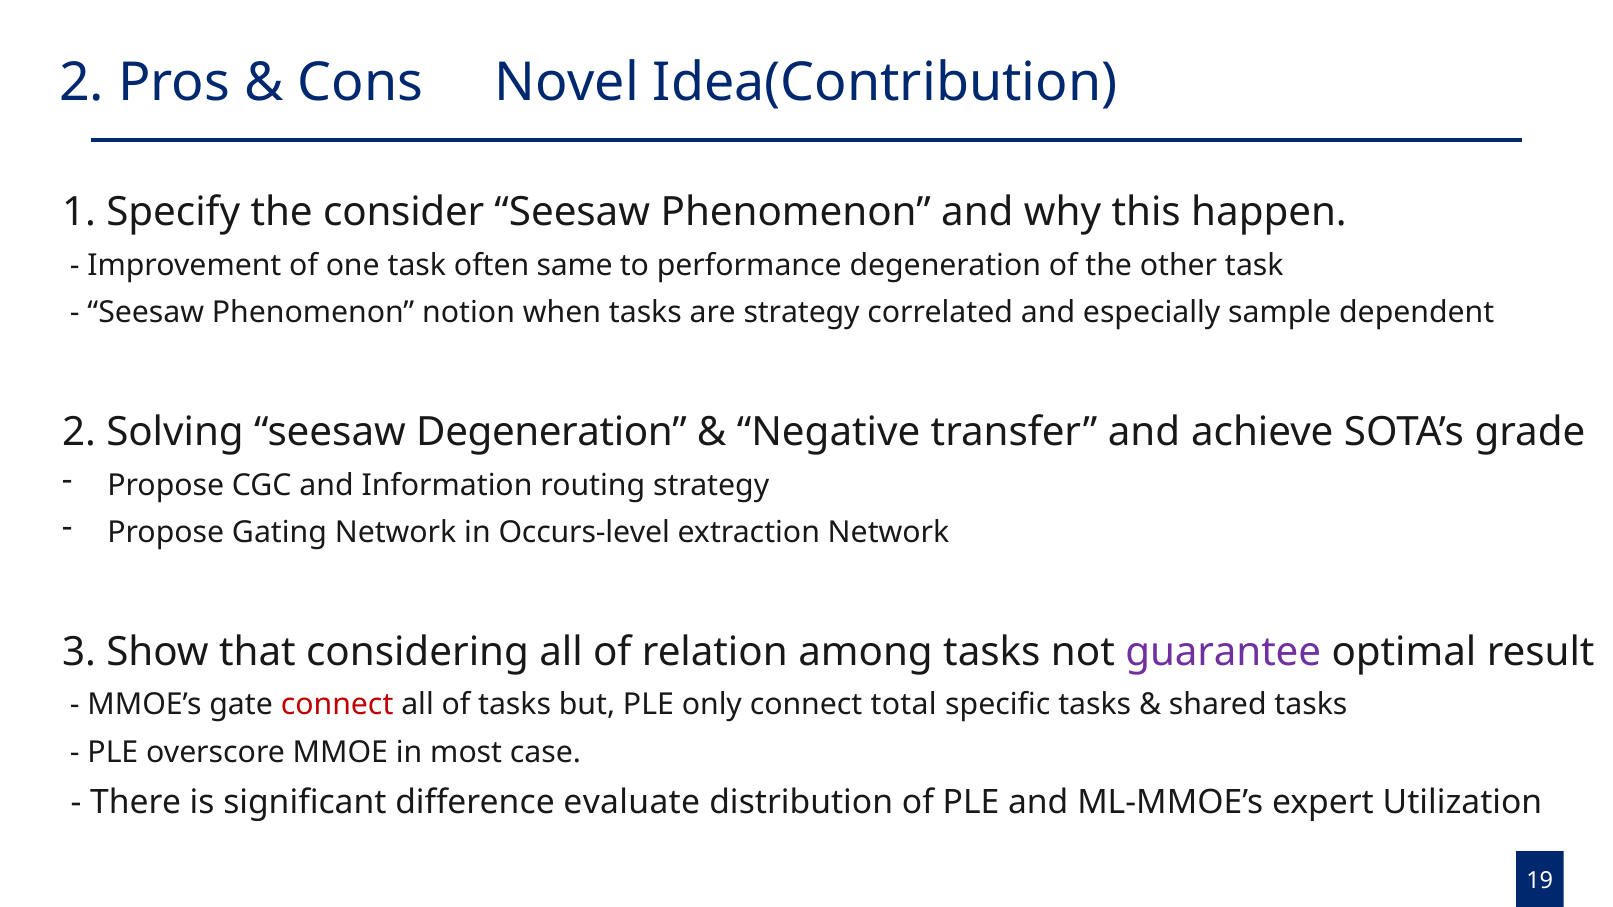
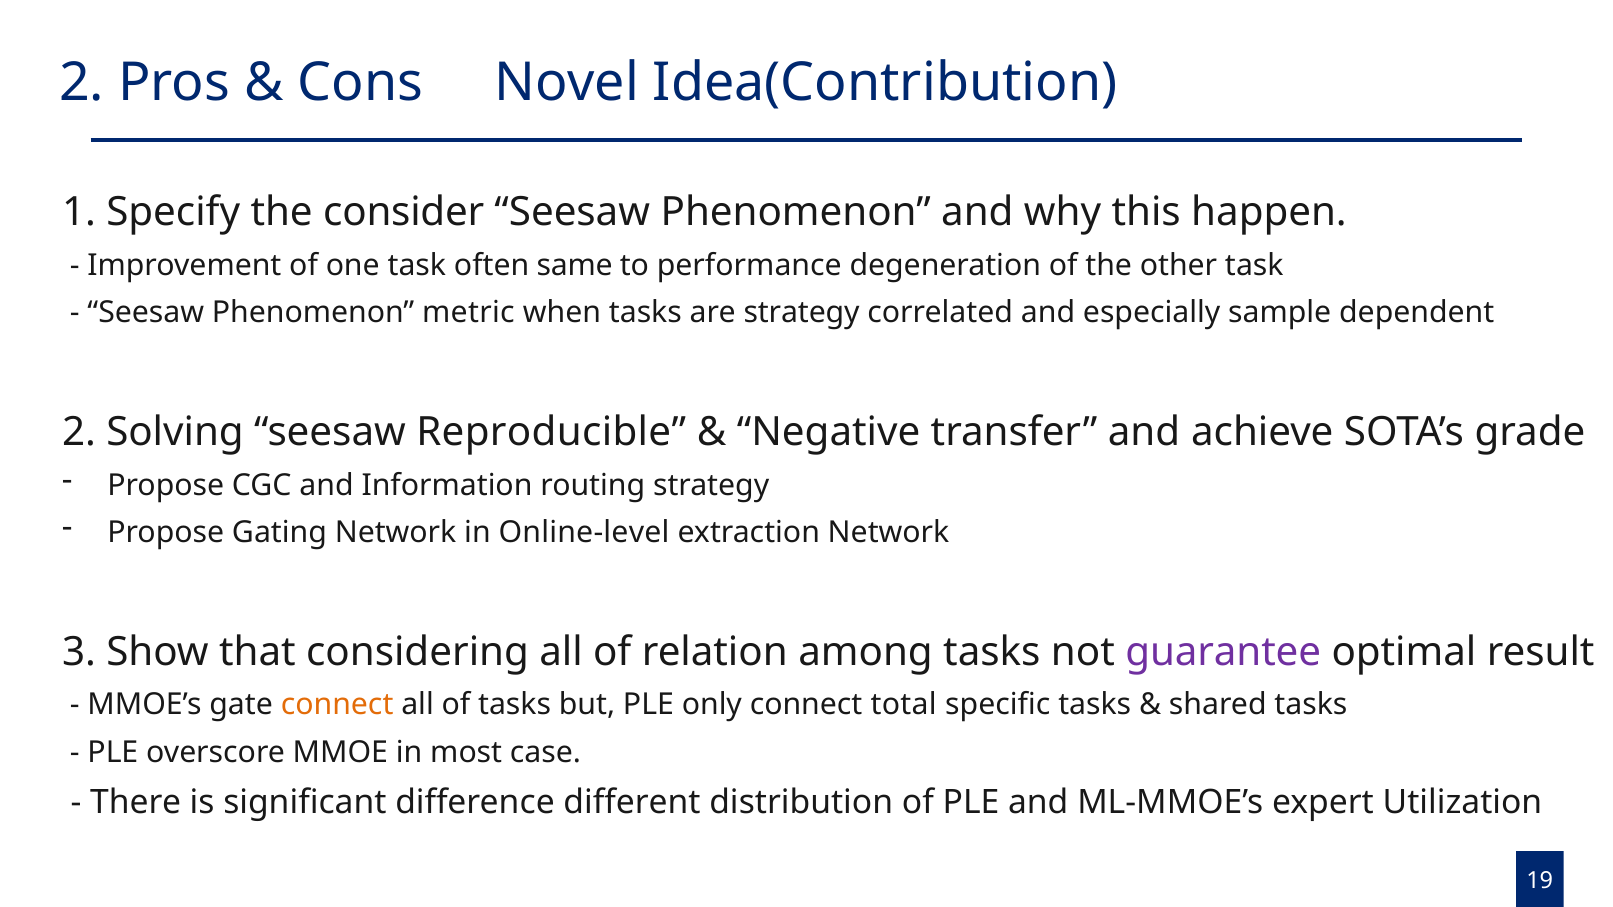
notion: notion -> metric (468, 312)
seesaw Degeneration: Degeneration -> Reproducible (551, 433)
Occurs-level: Occurs-level -> Online-level (584, 532)
connect colour: red -> orange (337, 705)
evaluate: evaluate -> different (632, 803)
